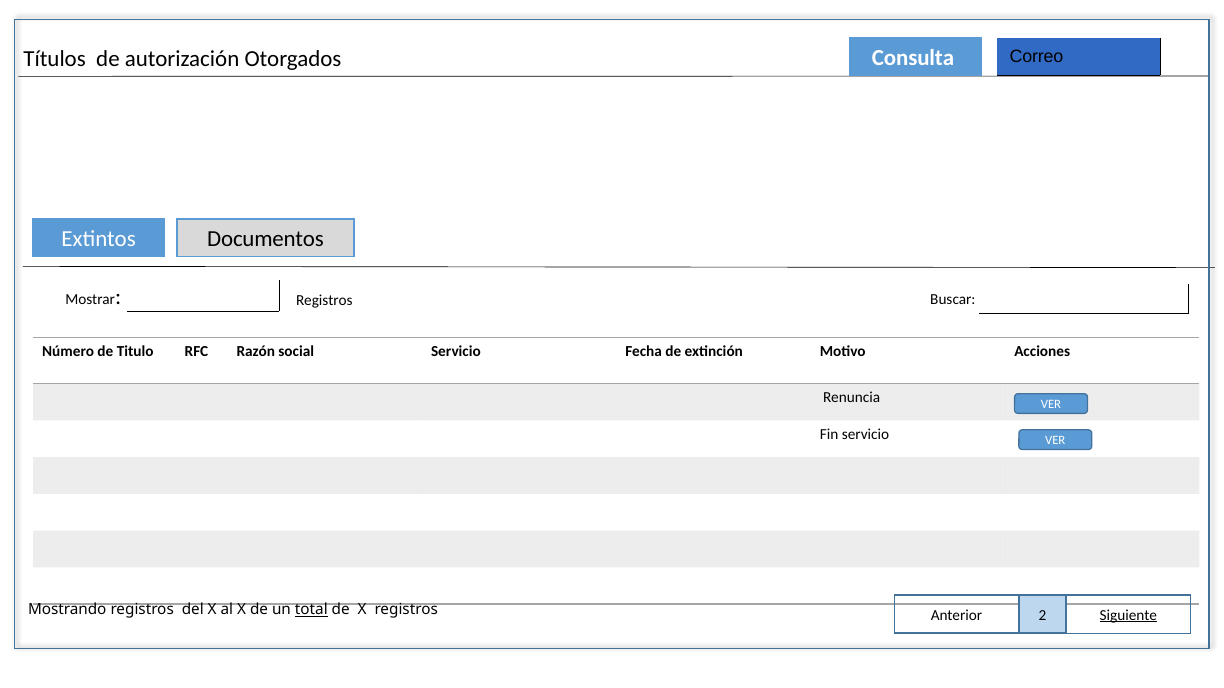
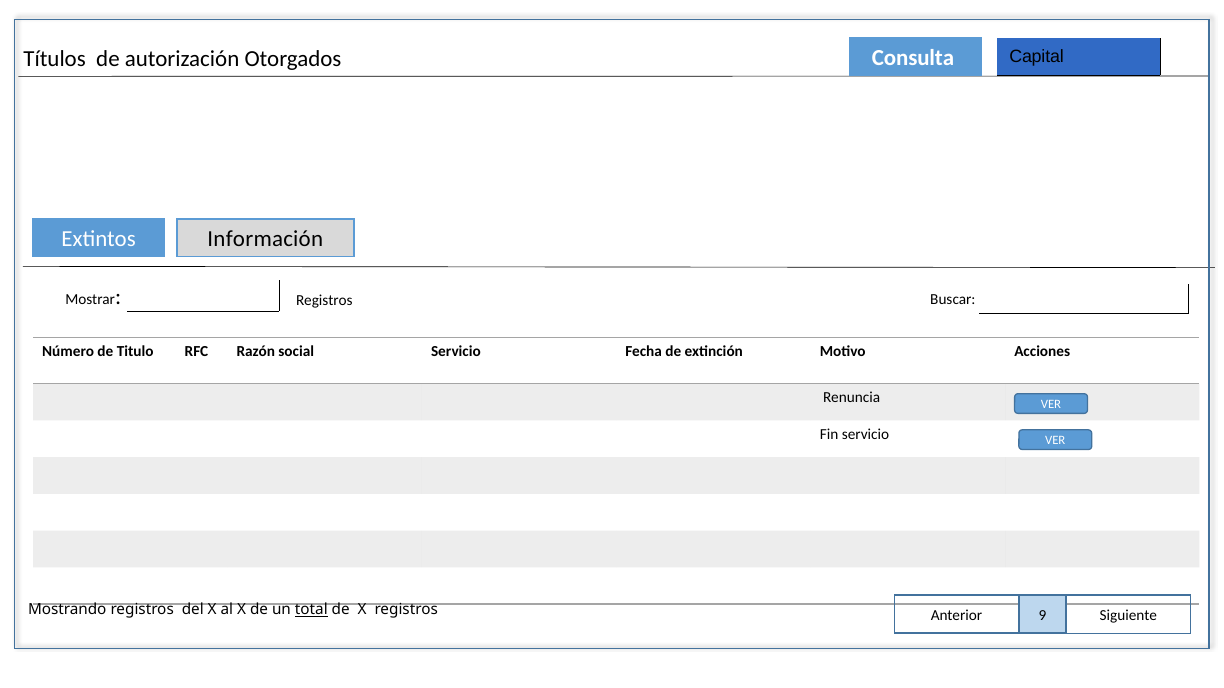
Correo: Correo -> Capital (1037, 57)
Documentos: Documentos -> Información (265, 239)
2: 2 -> 9 (1042, 616)
Siguiente underline: present -> none (1128, 616)
